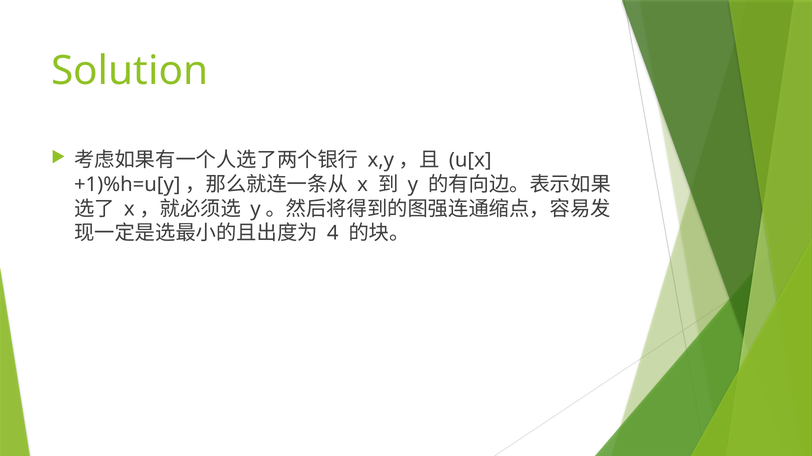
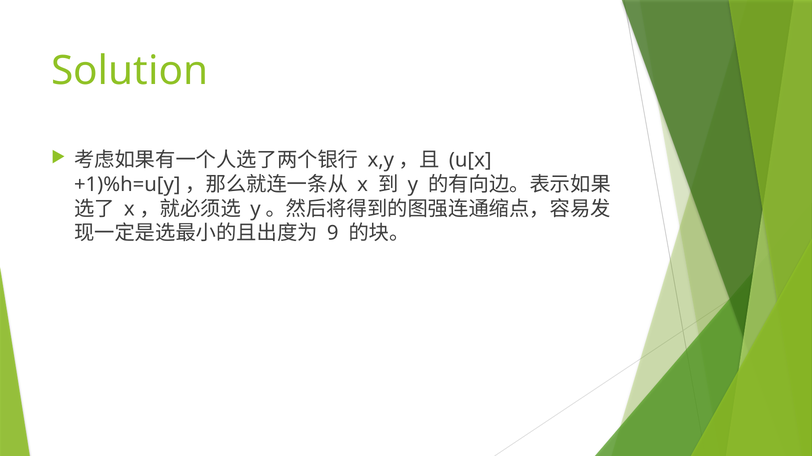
4: 4 -> 9 (333, 234)
